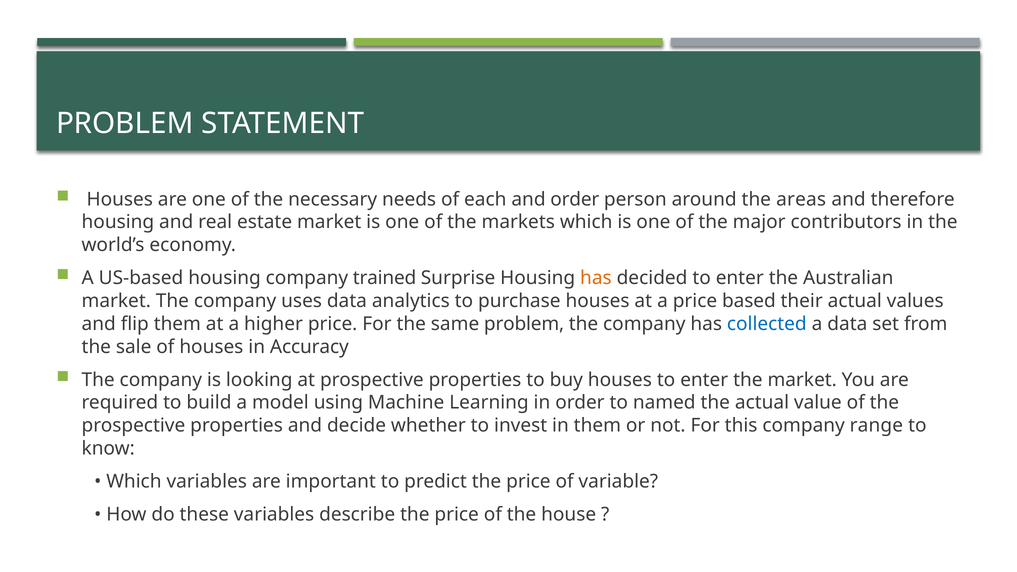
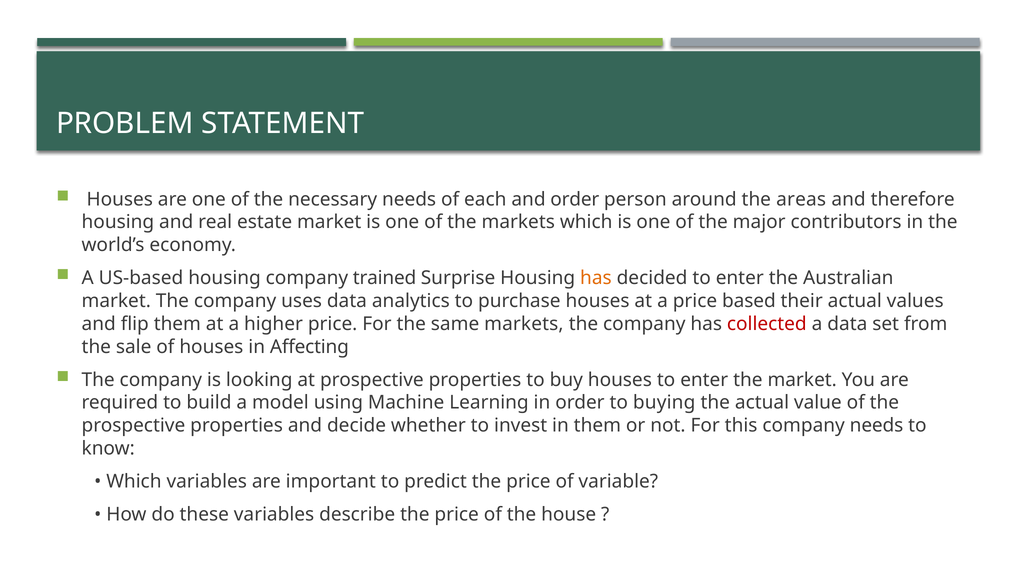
same problem: problem -> markets (524, 324)
collected colour: blue -> red (767, 324)
Accuracy: Accuracy -> Affecting (309, 347)
named: named -> buying (664, 403)
company range: range -> needs (877, 426)
